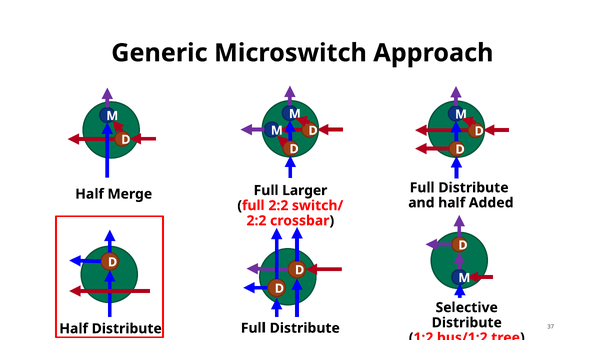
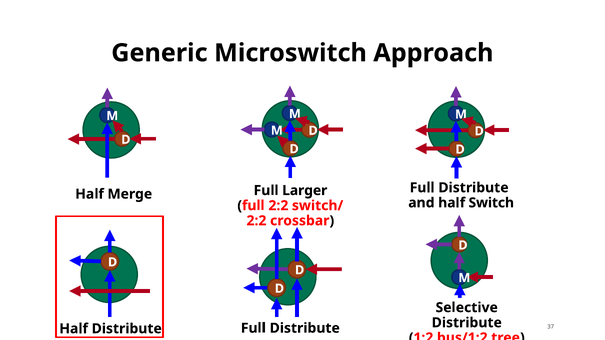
Added: Added -> Switch (491, 203)
